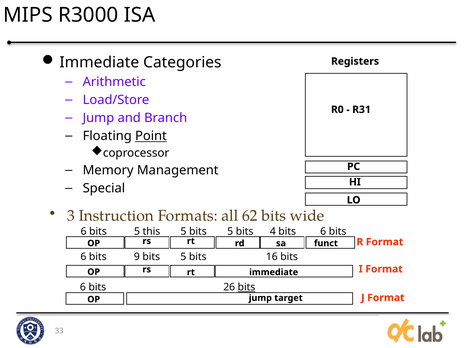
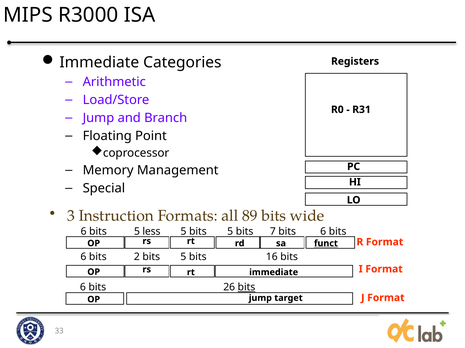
Point underline: present -> none (151, 136)
62: 62 -> 89 (250, 216)
this: this -> less (151, 232)
4: 4 -> 7 (273, 232)
funct underline: none -> present (326, 244)
9: 9 -> 2 (137, 257)
